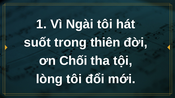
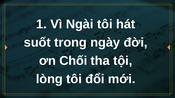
thiên: thiên -> ngày (105, 43)
